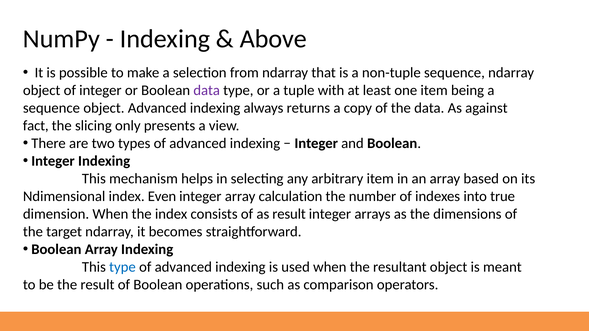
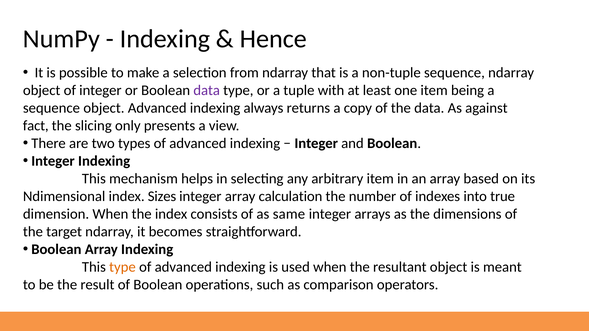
Above: Above -> Hence (273, 39)
Even: Even -> Sizes (162, 197)
as result: result -> same (289, 214)
type colour: blue -> orange (122, 267)
